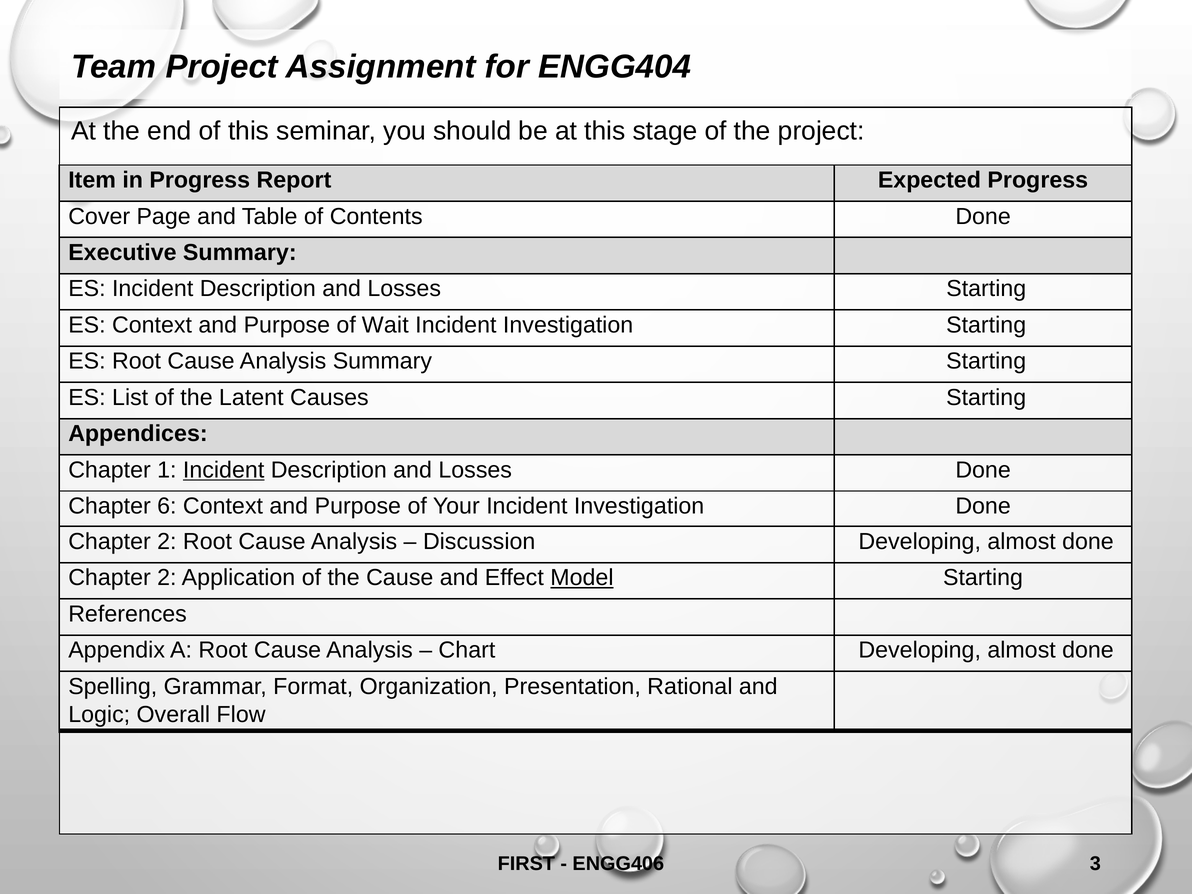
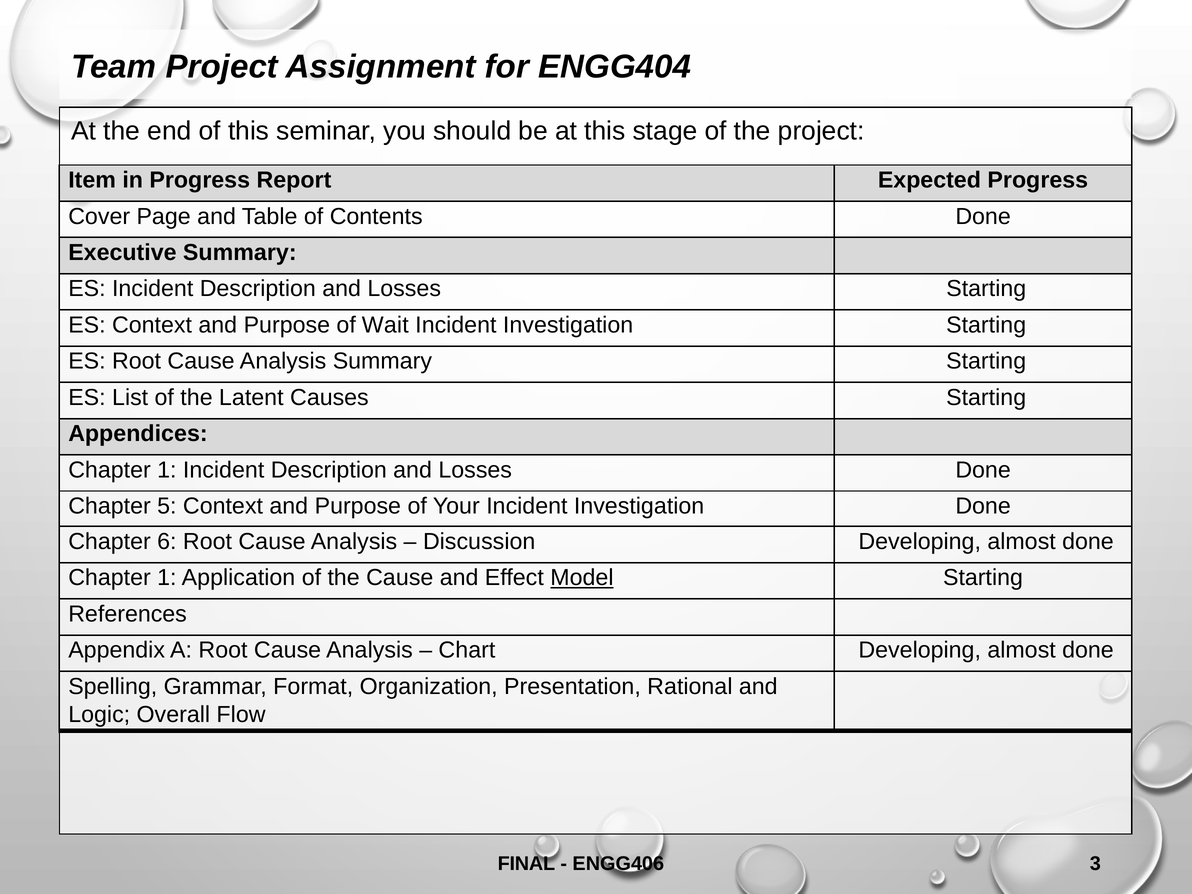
Incident underline: present -> none (224, 470)
6: 6 -> 5 (167, 506)
2: 2 -> 6 (167, 542)
2: 2 -> 1 (167, 578)
FIRST: FIRST -> FINAL (526, 864)
